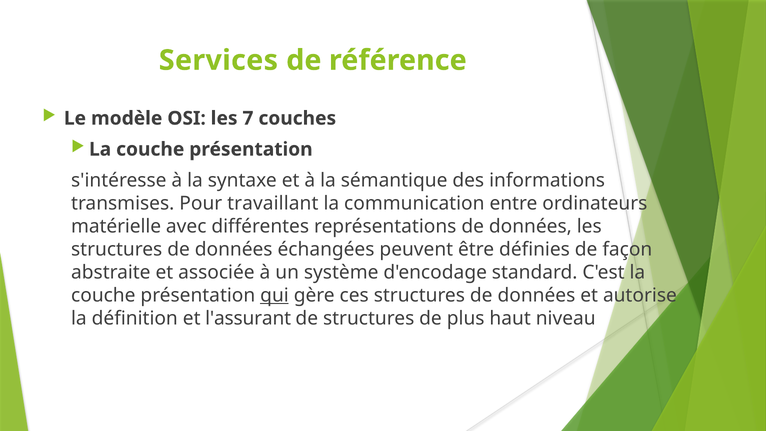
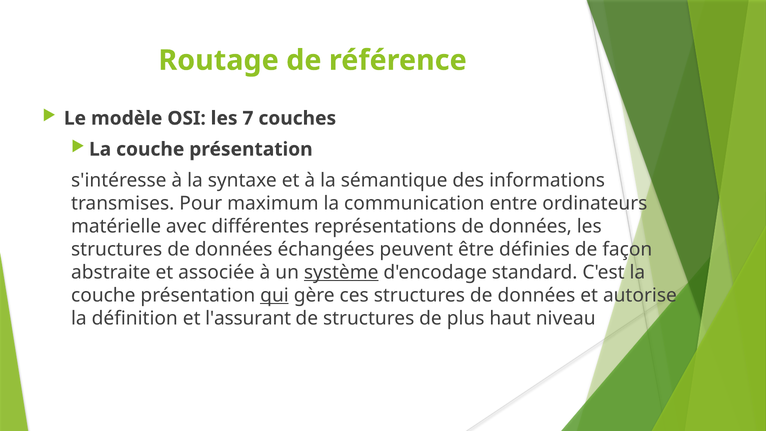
Services: Services -> Routage (219, 60)
travaillant: travaillant -> maximum (273, 203)
système underline: none -> present (341, 272)
